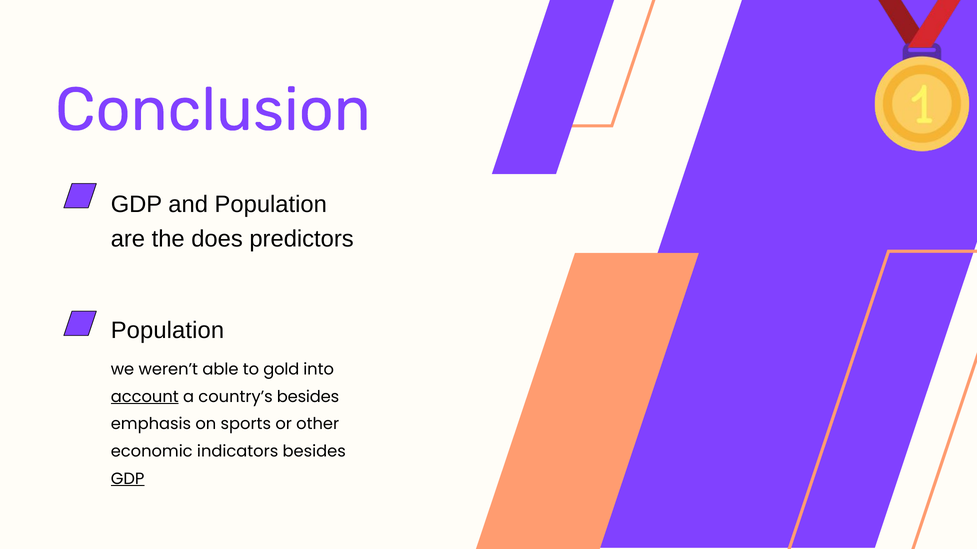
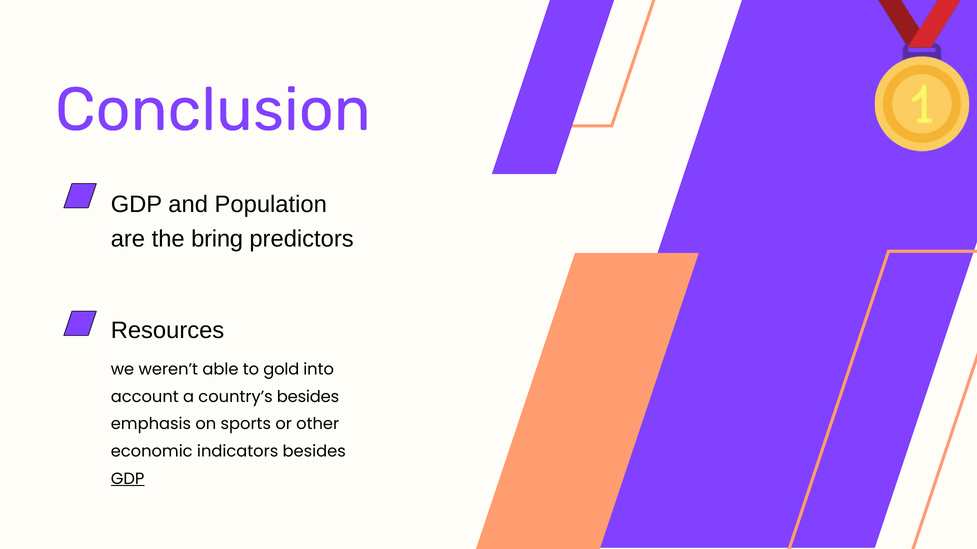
does: does -> bring (217, 239)
Population: Population -> Resources (168, 331)
account underline: present -> none (145, 397)
